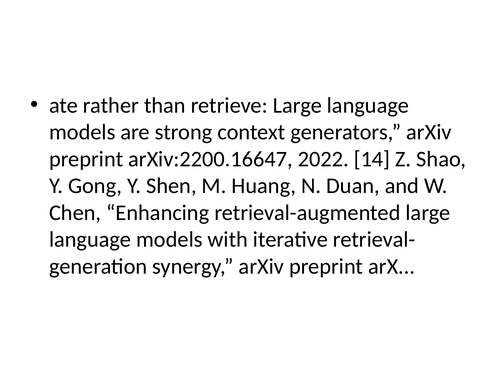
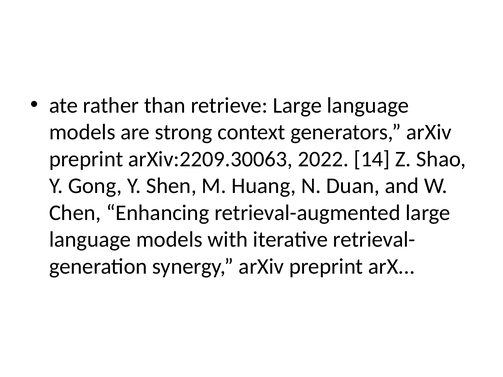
arXiv:2200.16647: arXiv:2200.16647 -> arXiv:2209.30063 (210, 159)
